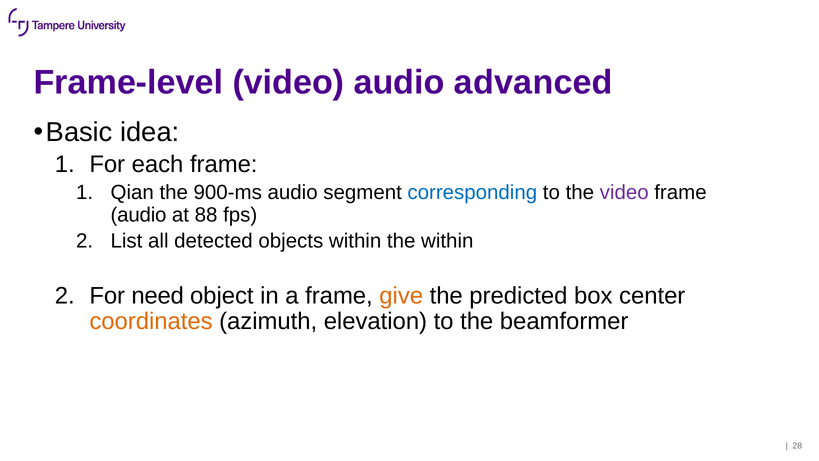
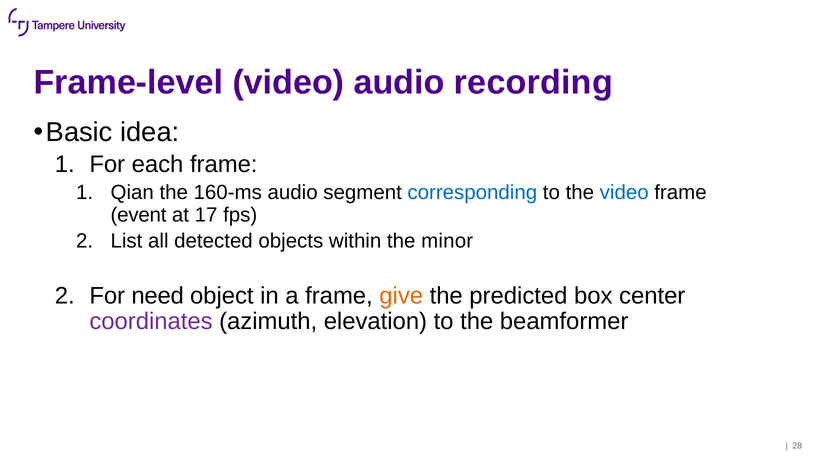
advanced: advanced -> recording (533, 83)
900-ms: 900-ms -> 160-ms (228, 193)
video colour: purple -> blue (624, 193)
audio: audio -> event (139, 215)
88: 88 -> 17 (206, 215)
the within: within -> minor (447, 241)
coordinates colour: orange -> purple (151, 321)
